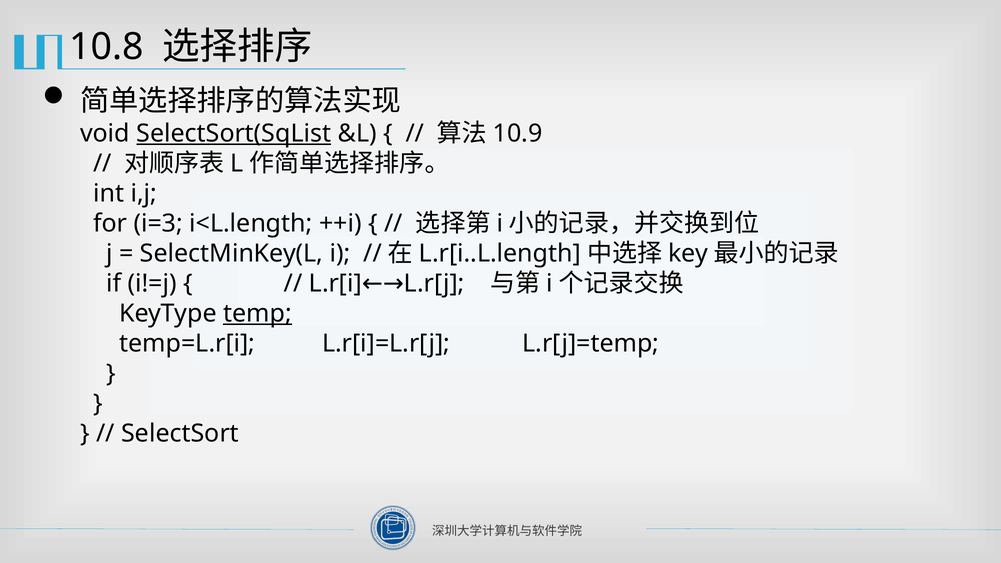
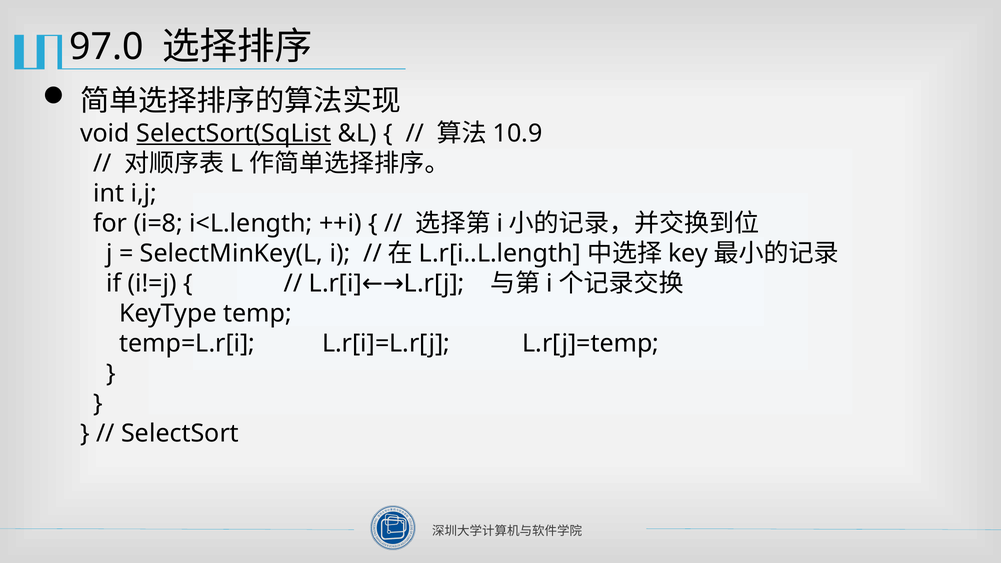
10.8: 10.8 -> 97.0 (106, 47)
i=3: i=3 -> i=8 (158, 223)
temp underline: present -> none (257, 314)
